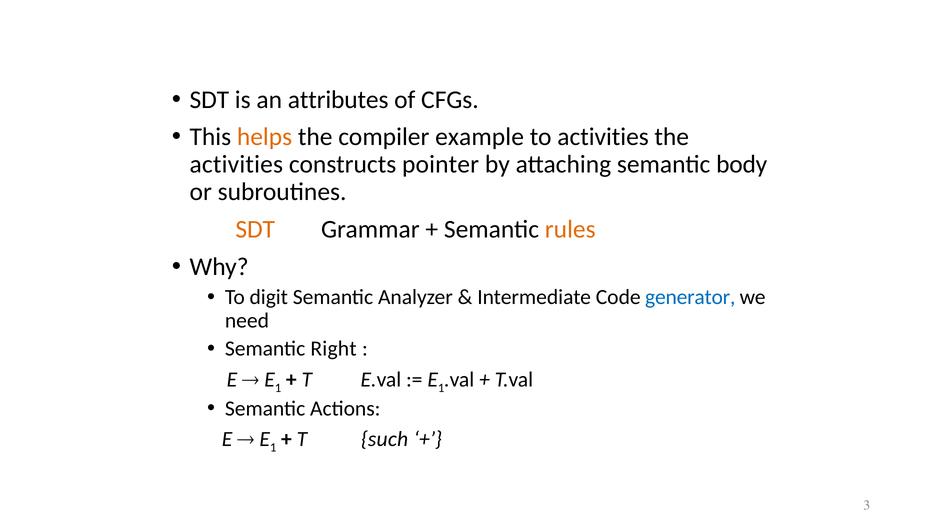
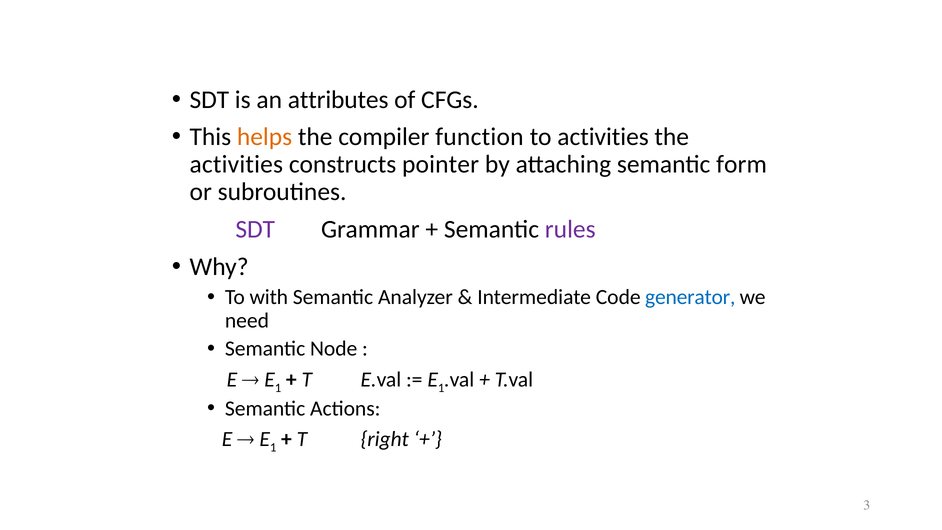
example: example -> function (479, 137)
body: body -> form (742, 164)
SDT colour: orange -> purple (255, 229)
rules colour: orange -> purple (570, 229)
digit: digit -> with (269, 297)
Right: Right -> Node (334, 349)
such: such -> right (385, 439)
